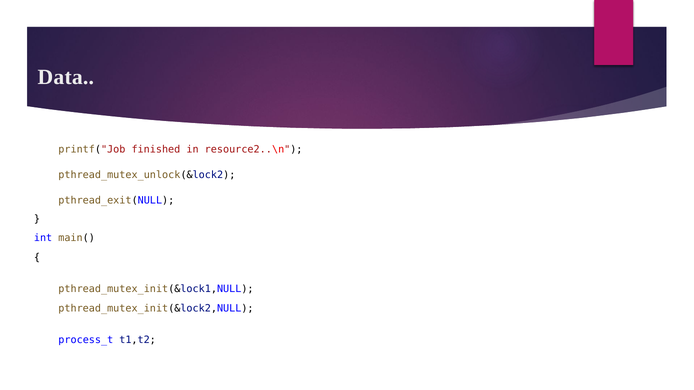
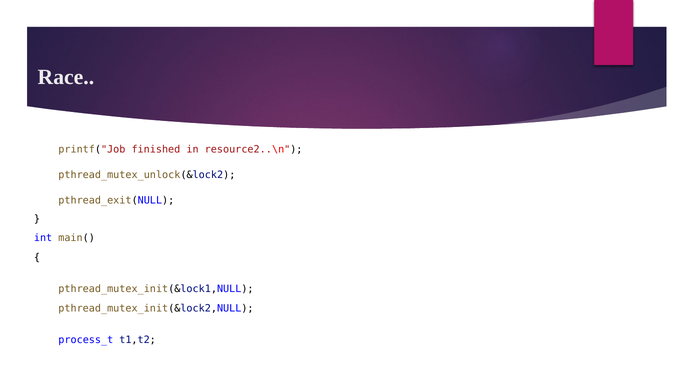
Data: Data -> Race (66, 77)
